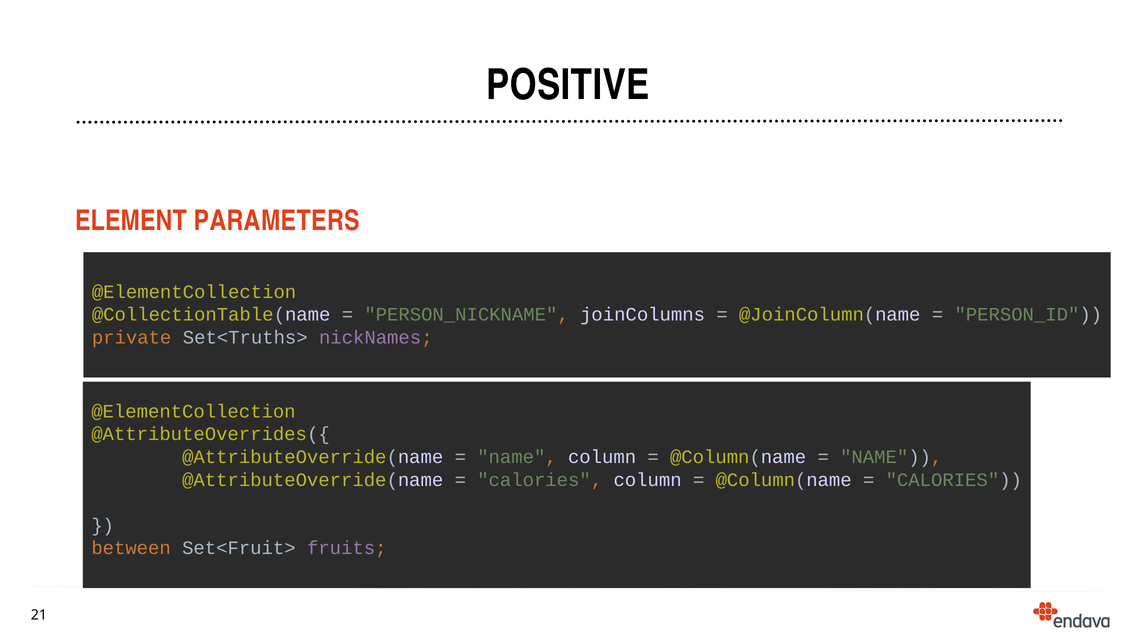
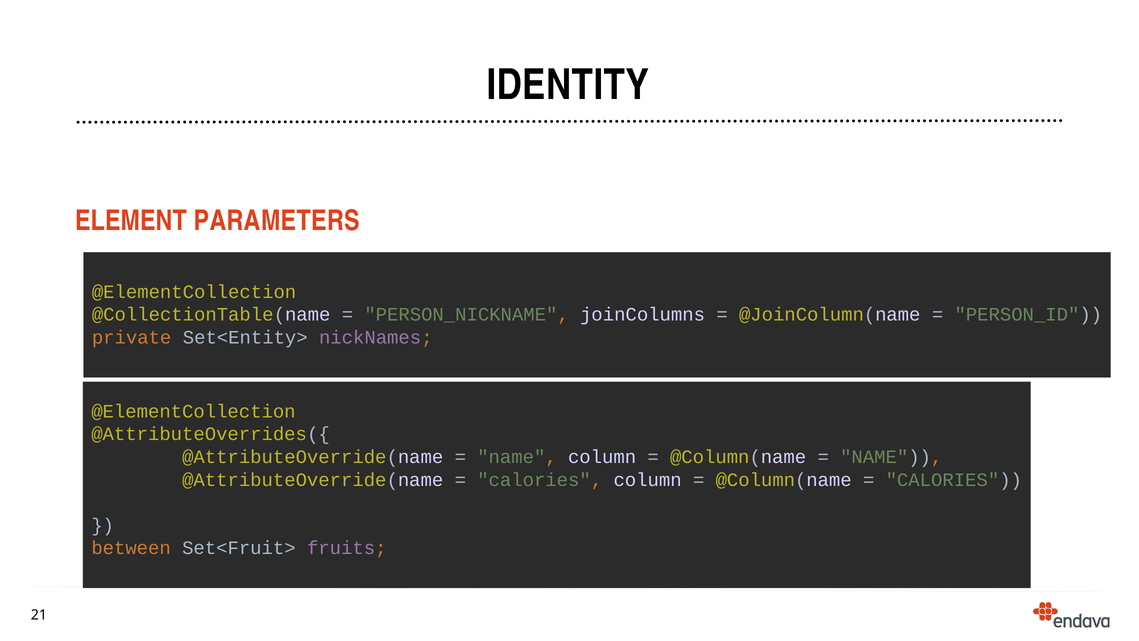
POSITIVE: POSITIVE -> IDENTITY (568, 85)
Set<Truths>: Set<Truths> -> Set<Entity> (245, 337)
